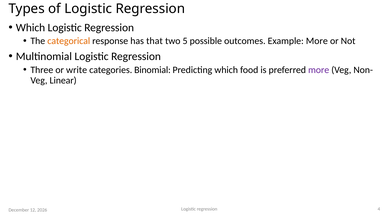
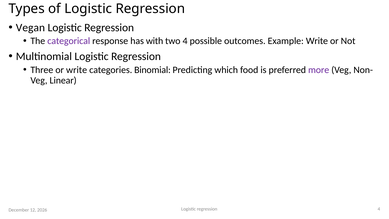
Which: Which -> Vegan (30, 28)
categorical colour: orange -> purple (69, 41)
that: that -> with (155, 41)
two 5: 5 -> 4 (185, 41)
Example More: More -> Write (317, 41)
